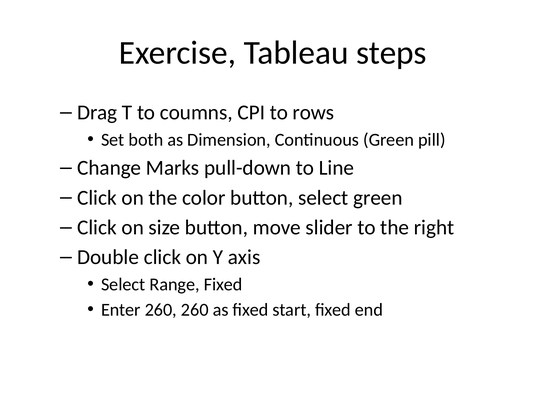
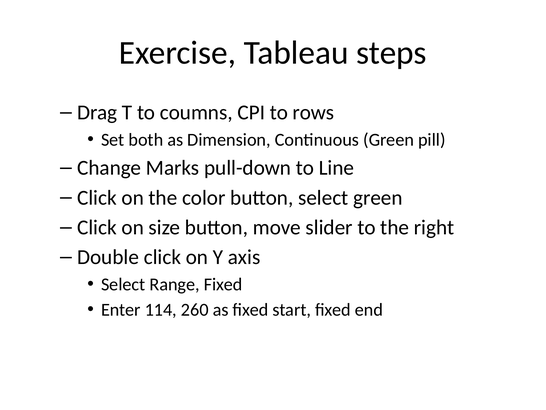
Enter 260: 260 -> 114 (161, 310)
